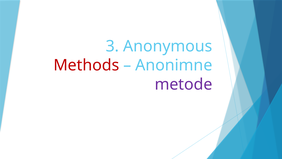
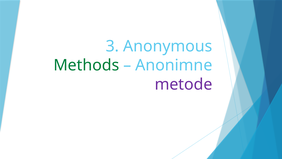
Methods colour: red -> green (86, 65)
